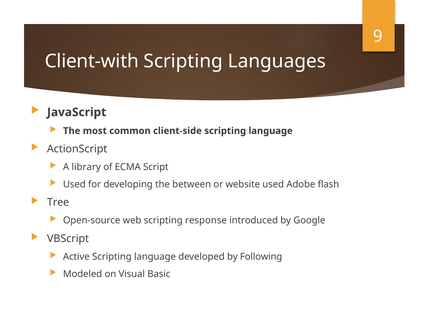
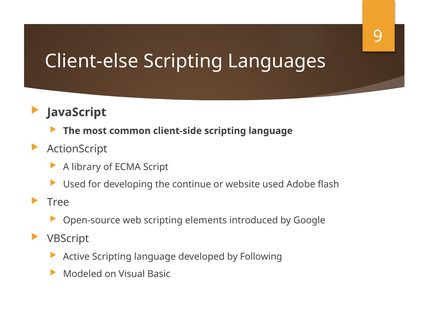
Client-with: Client-with -> Client-else (92, 61)
between: between -> continue (192, 184)
response: response -> elements (206, 220)
